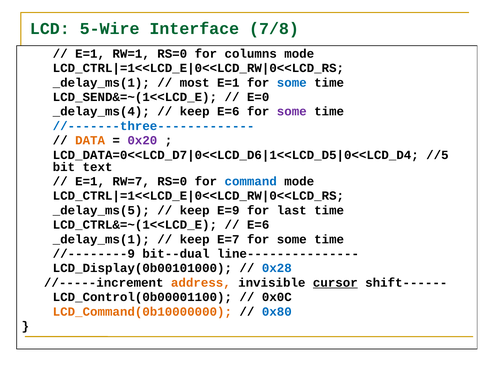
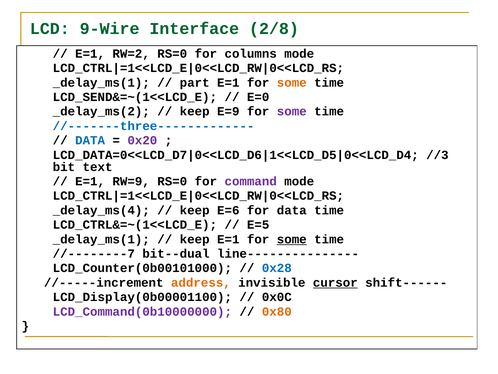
5-Wire: 5-Wire -> 9-Wire (110, 29)
7/8: 7/8 -> 2/8 (274, 29)
RW=1: RW=1 -> RW=2 (131, 54)
most: most -> part (195, 82)
some colour: blue -> orange (292, 82)
_delay_ms(4: _delay_ms(4 -> _delay_ms(2 (101, 111)
keep E=6: E=6 -> E=9 (228, 111)
DATA colour: orange -> blue (90, 140)
//5: //5 -> //3 (437, 155)
RW=7: RW=7 -> RW=9 (131, 181)
command colour: blue -> purple (251, 181)
_delay_ms(5: _delay_ms(5 -> _delay_ms(4 (101, 210)
E=9: E=9 -> E=6 (228, 210)
for last: last -> data (292, 210)
E=6: E=6 -> E=5 (258, 225)
keep E=7: E=7 -> E=1 (228, 239)
some underline: none -> present (292, 239)
//--------9: //--------9 -> //--------7 (94, 253)
LCD_Display(0b00101000: LCD_Display(0b00101000 -> LCD_Counter(0b00101000 (142, 268)
LCD_Control(0b00001100: LCD_Control(0b00001100 -> LCD_Display(0b00001100 (142, 297)
LCD_Command(0b10000000 colour: orange -> purple (142, 311)
0x80 colour: blue -> orange (277, 311)
